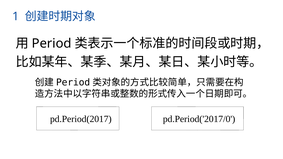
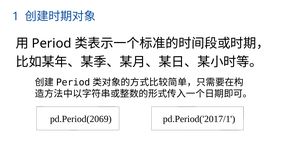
pd.Period(2017: pd.Period(2017 -> pd.Period(2069 (81, 119)
pd.Period('2017/0: pd.Period('2017/0 -> pd.Period('2017/1 (199, 119)
